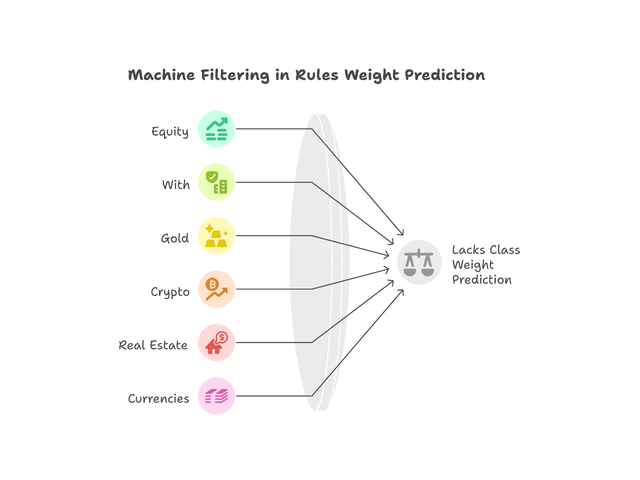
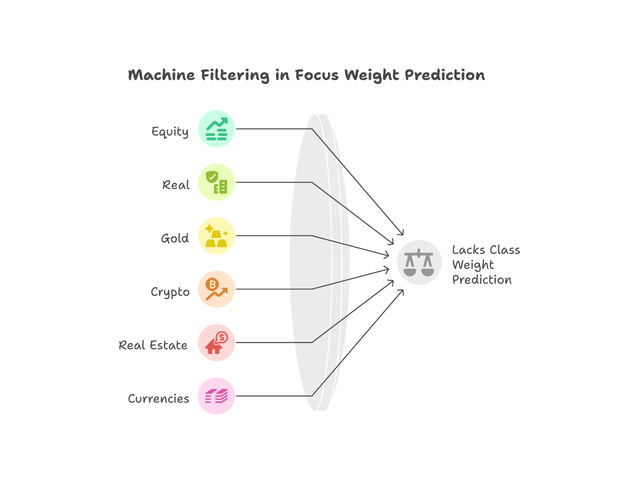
Rules: Rules -> Focus (317, 75)
With: With -> Real (176, 185)
